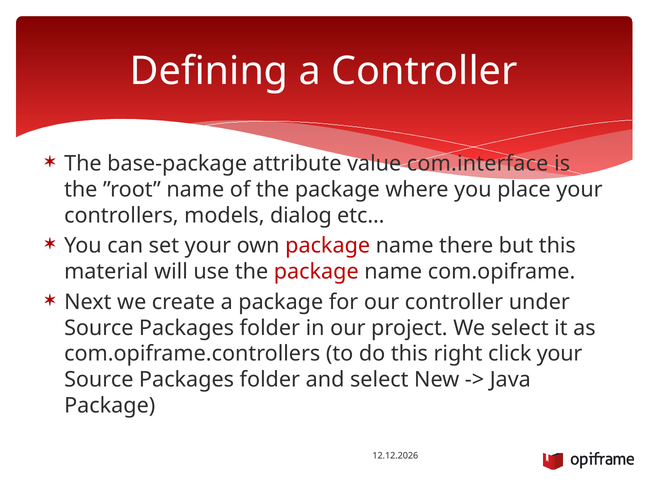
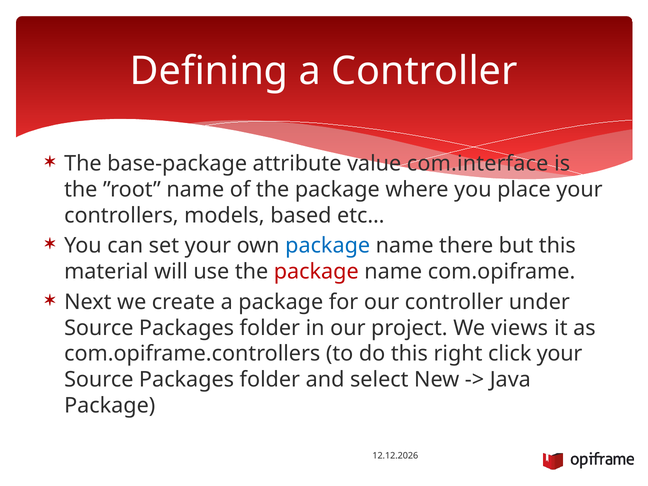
dialog: dialog -> based (301, 216)
package colour: red -> blue (328, 246)
We select: select -> views (520, 328)
